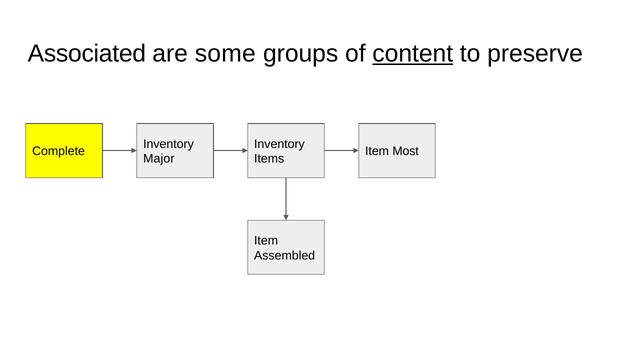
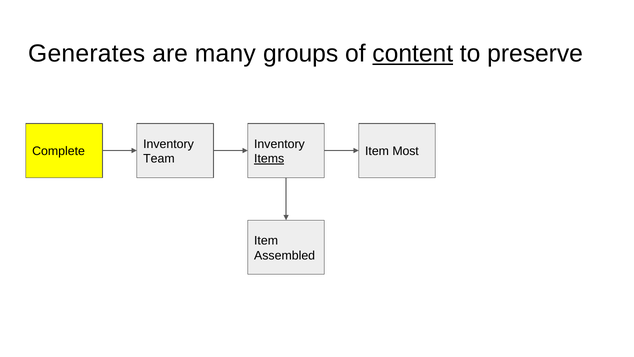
Associated: Associated -> Generates (87, 54)
some: some -> many (225, 54)
Major: Major -> Team (159, 159)
Items underline: none -> present (269, 159)
